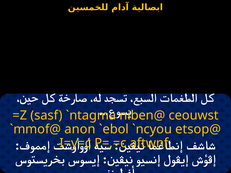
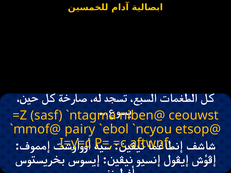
anon: anon -> pairy (80, 129)
